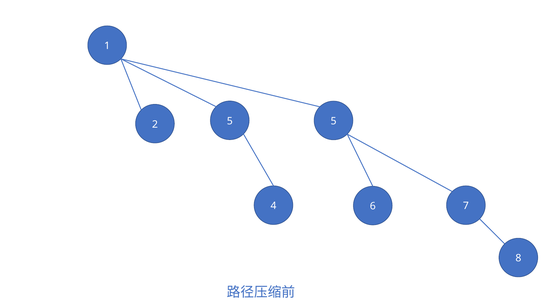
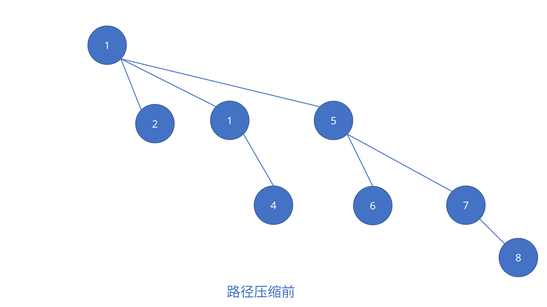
2 5: 5 -> 1 (230, 121)
